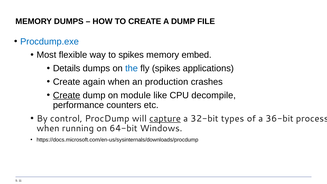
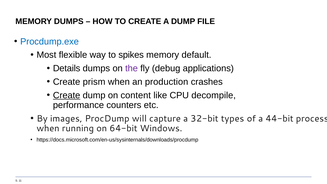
embed: embed -> default (196, 55)
the colour: blue -> purple (131, 68)
fly spikes: spikes -> debug (166, 68)
again: again -> prism (94, 82)
module: module -> content (136, 95)
control: control -> images (66, 119)
capture underline: present -> none (165, 119)
36-bit: 36-bit -> 44-bit (279, 119)
